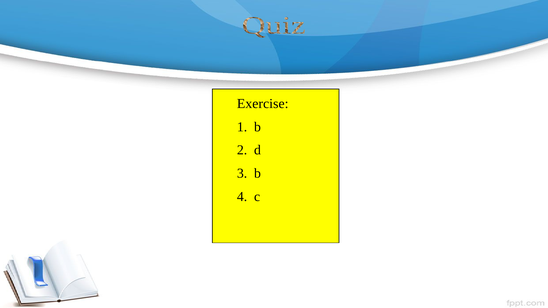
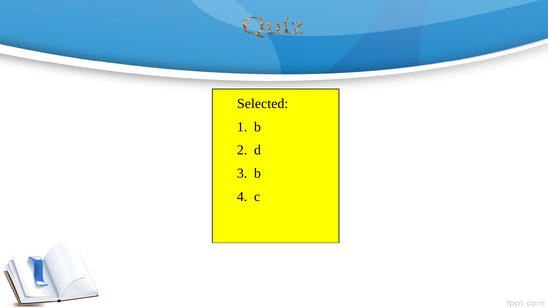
Exercise: Exercise -> Selected (263, 104)
